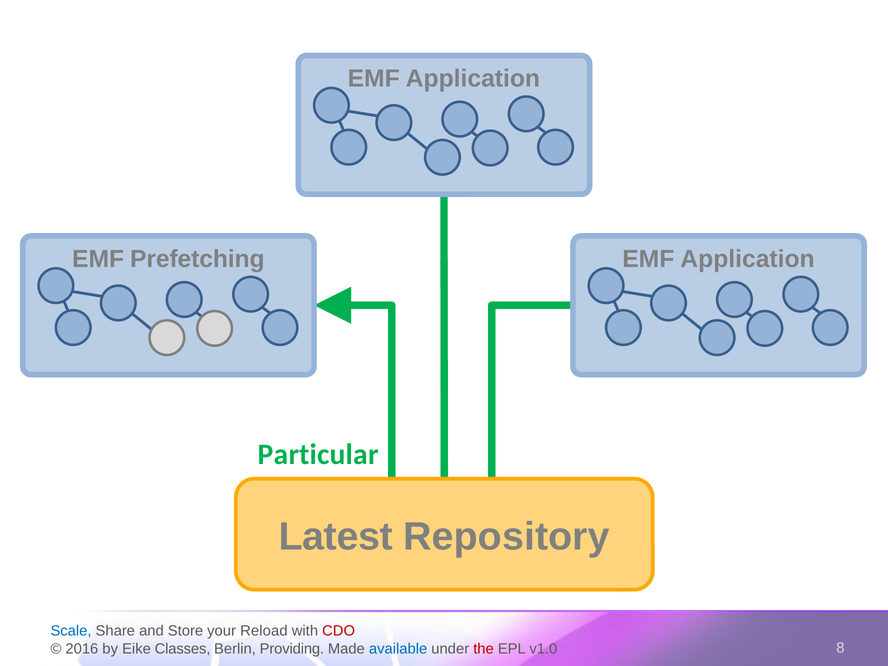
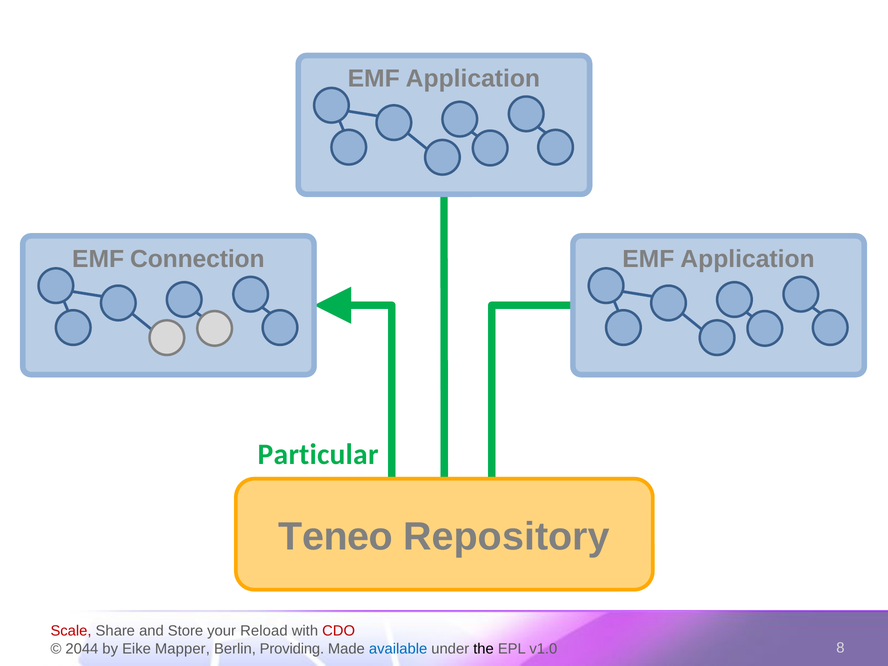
Prefetching: Prefetching -> Connection (197, 259)
Latest: Latest -> Teneo (336, 537)
Scale colour: blue -> red (71, 631)
2016: 2016 -> 2044 (82, 649)
Classes: Classes -> Mapper (182, 649)
the colour: red -> black (484, 649)
